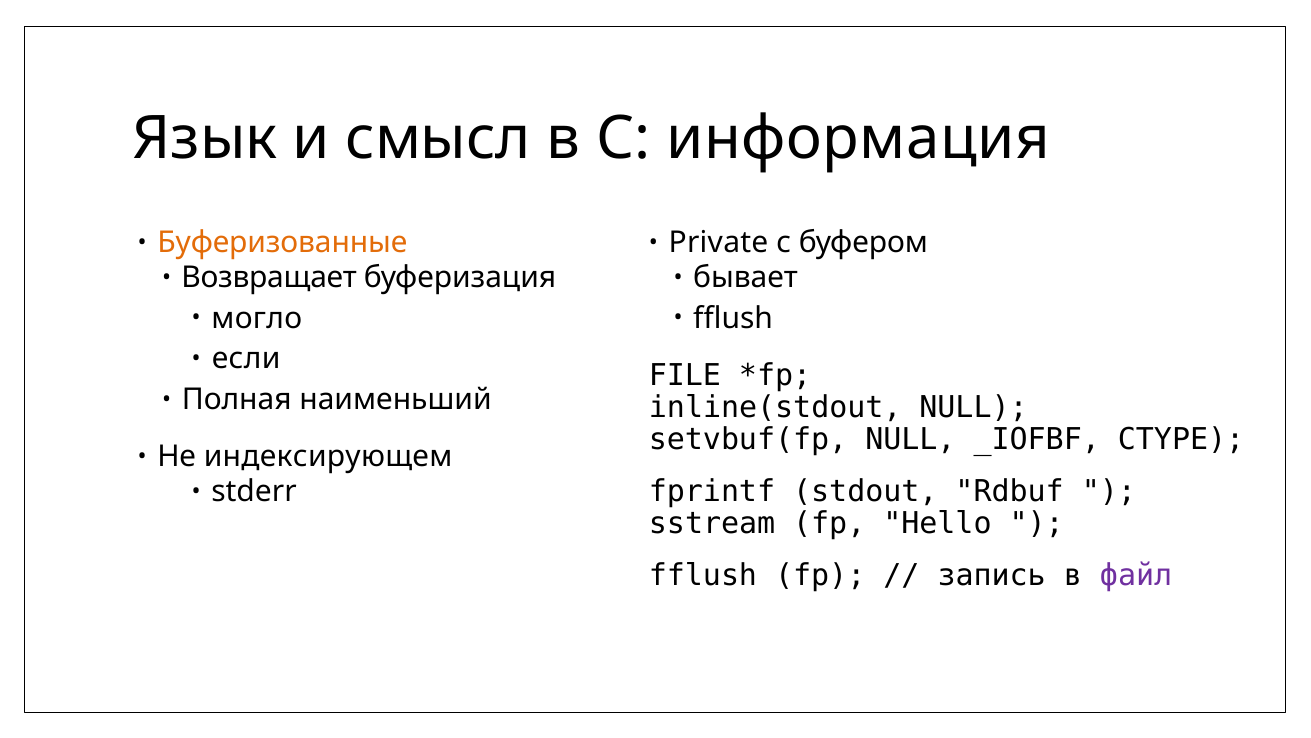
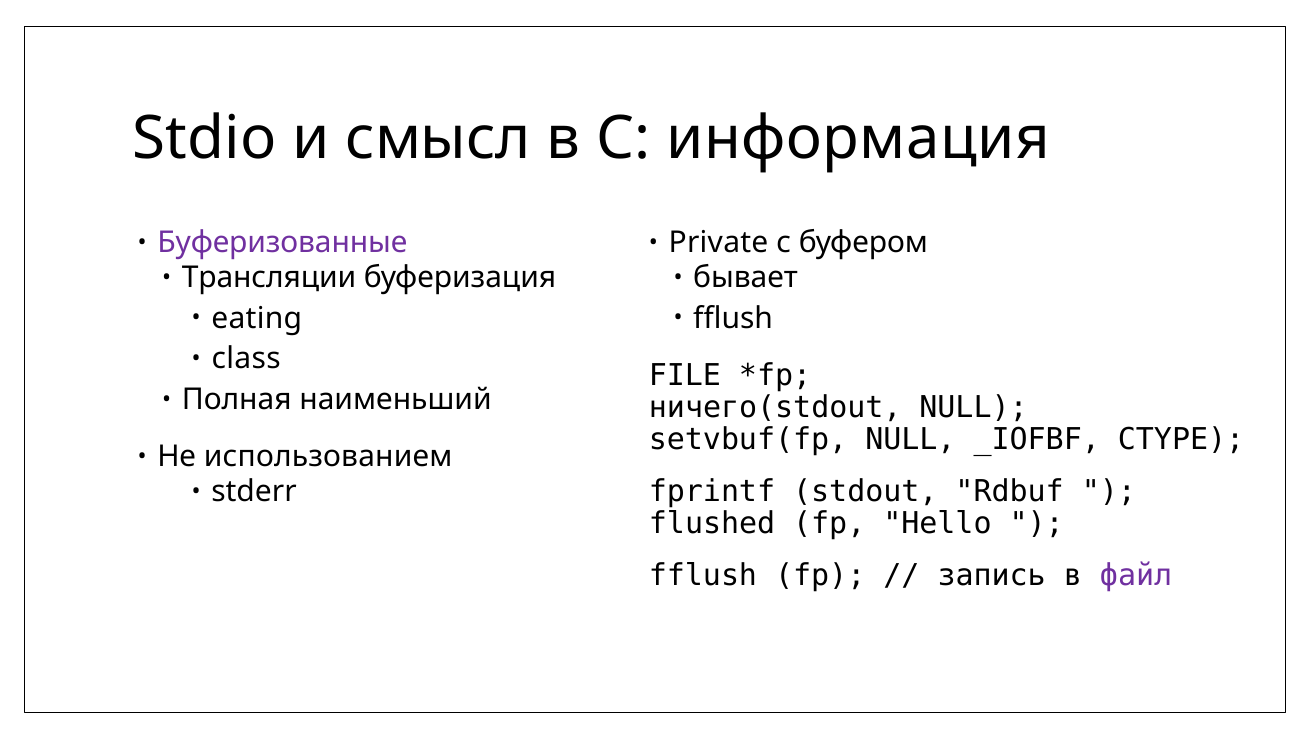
Язык: Язык -> Stdio (205, 138)
Буферизованные colour: orange -> purple (282, 242)
Возвращает: Возвращает -> Трансляции (269, 277)
могло: могло -> eating (257, 318)
если: если -> class (246, 359)
inline(stdout: inline(stdout -> ничего(stdout (775, 407)
индексирующем: индексирующем -> использованием (328, 456)
sstream: sstream -> flushed (712, 524)
